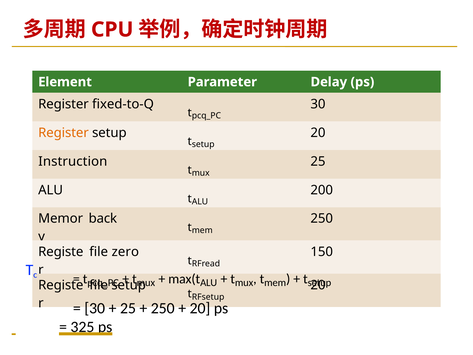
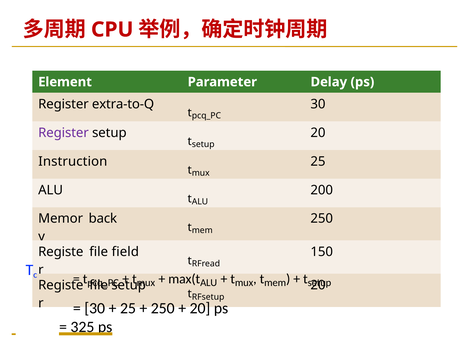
fixed-to-Q: fixed-to-Q -> extra-to-Q (123, 104)
Register colour: orange -> purple (63, 133)
zero: zero -> field (125, 252)
